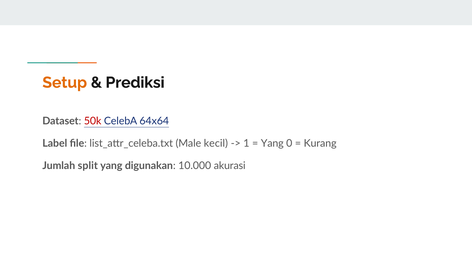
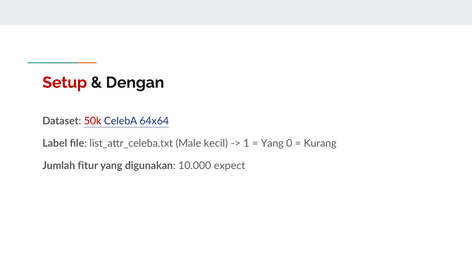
Setup colour: orange -> red (65, 82)
Prediksi: Prediksi -> Dengan (135, 82)
split: split -> fitur (88, 165)
akurasi: akurasi -> expect (230, 165)
